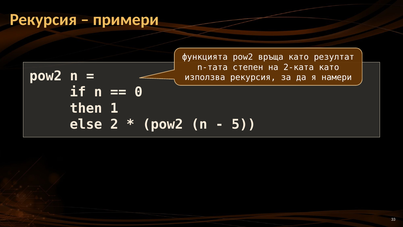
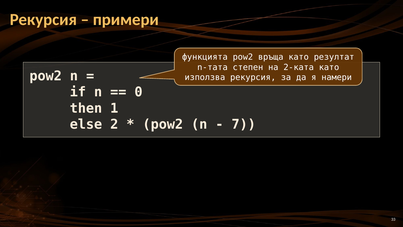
5: 5 -> 7 (244, 124)
